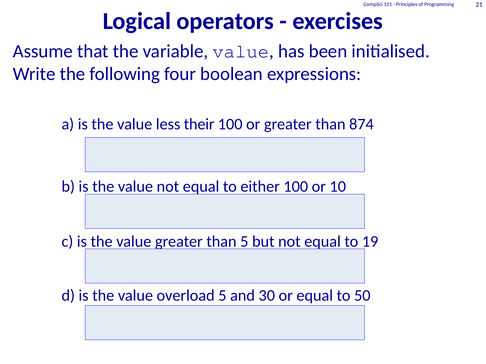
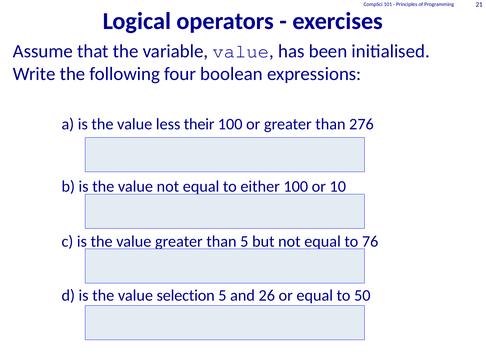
874: 874 -> 276 (361, 124)
19: 19 -> 76 (370, 242)
overload: overload -> selection (186, 296)
30: 30 -> 26 (267, 296)
